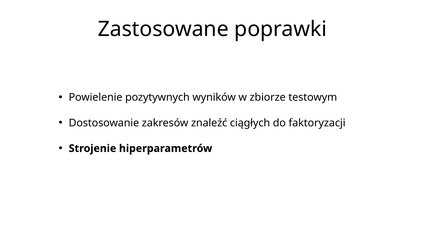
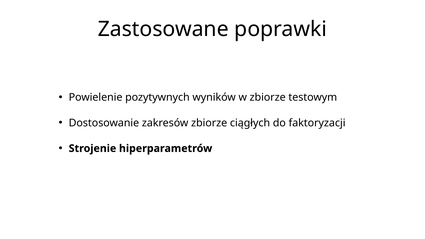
zakresów znaleźć: znaleźć -> zbiorze (209, 123)
